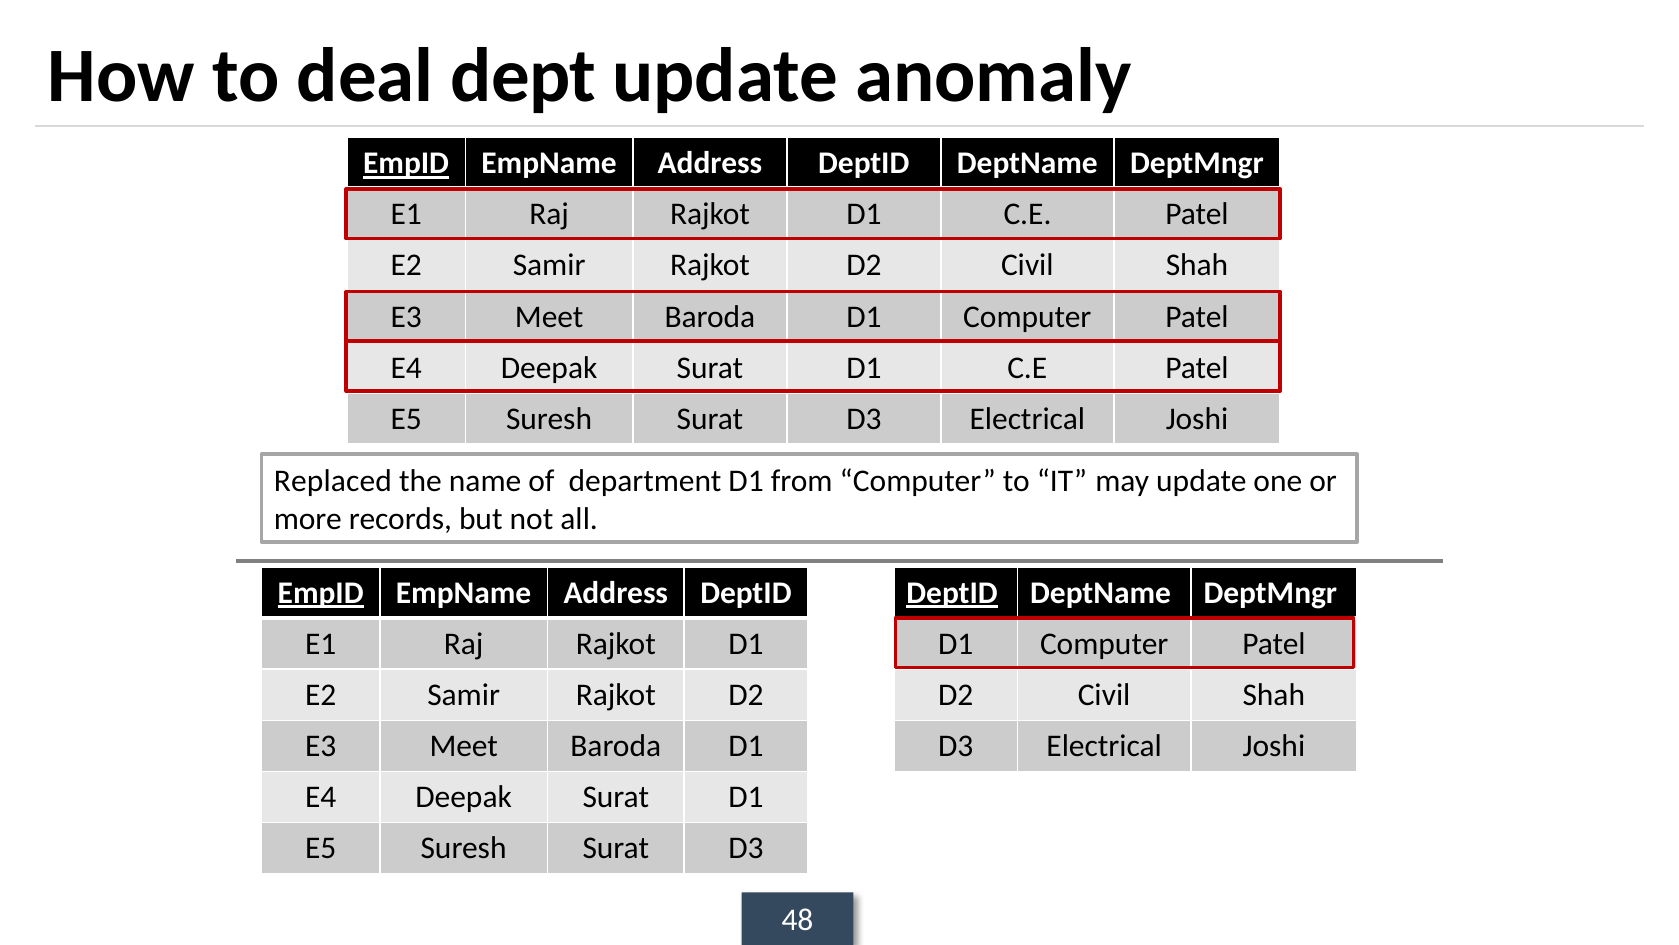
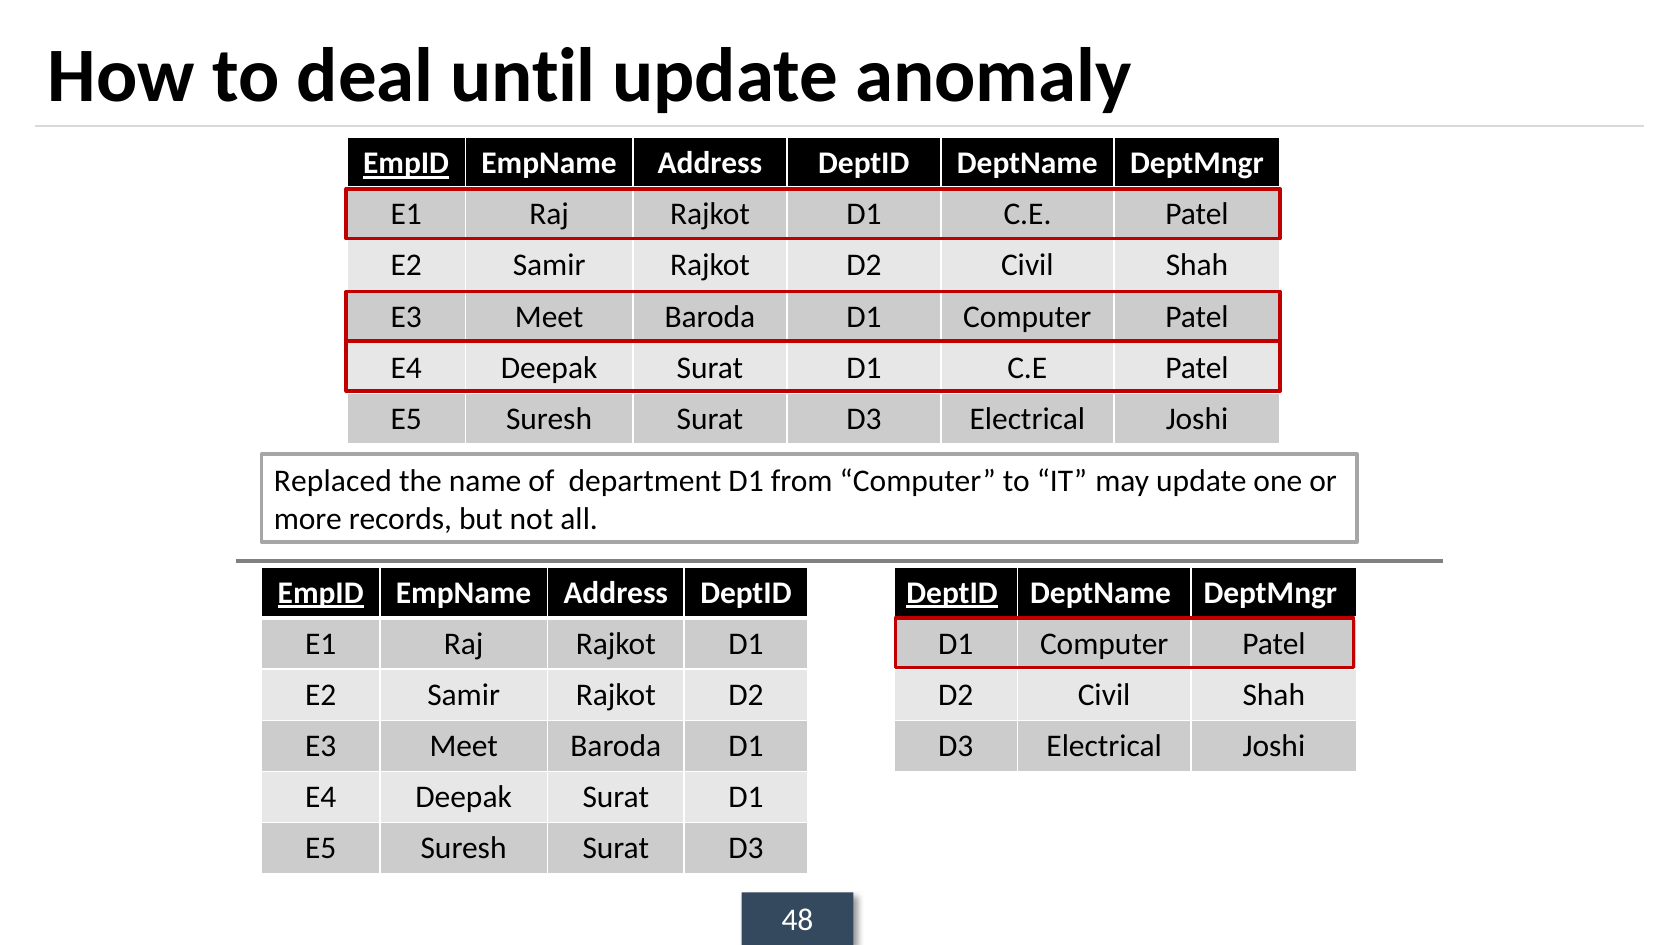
dept: dept -> until (523, 76)
